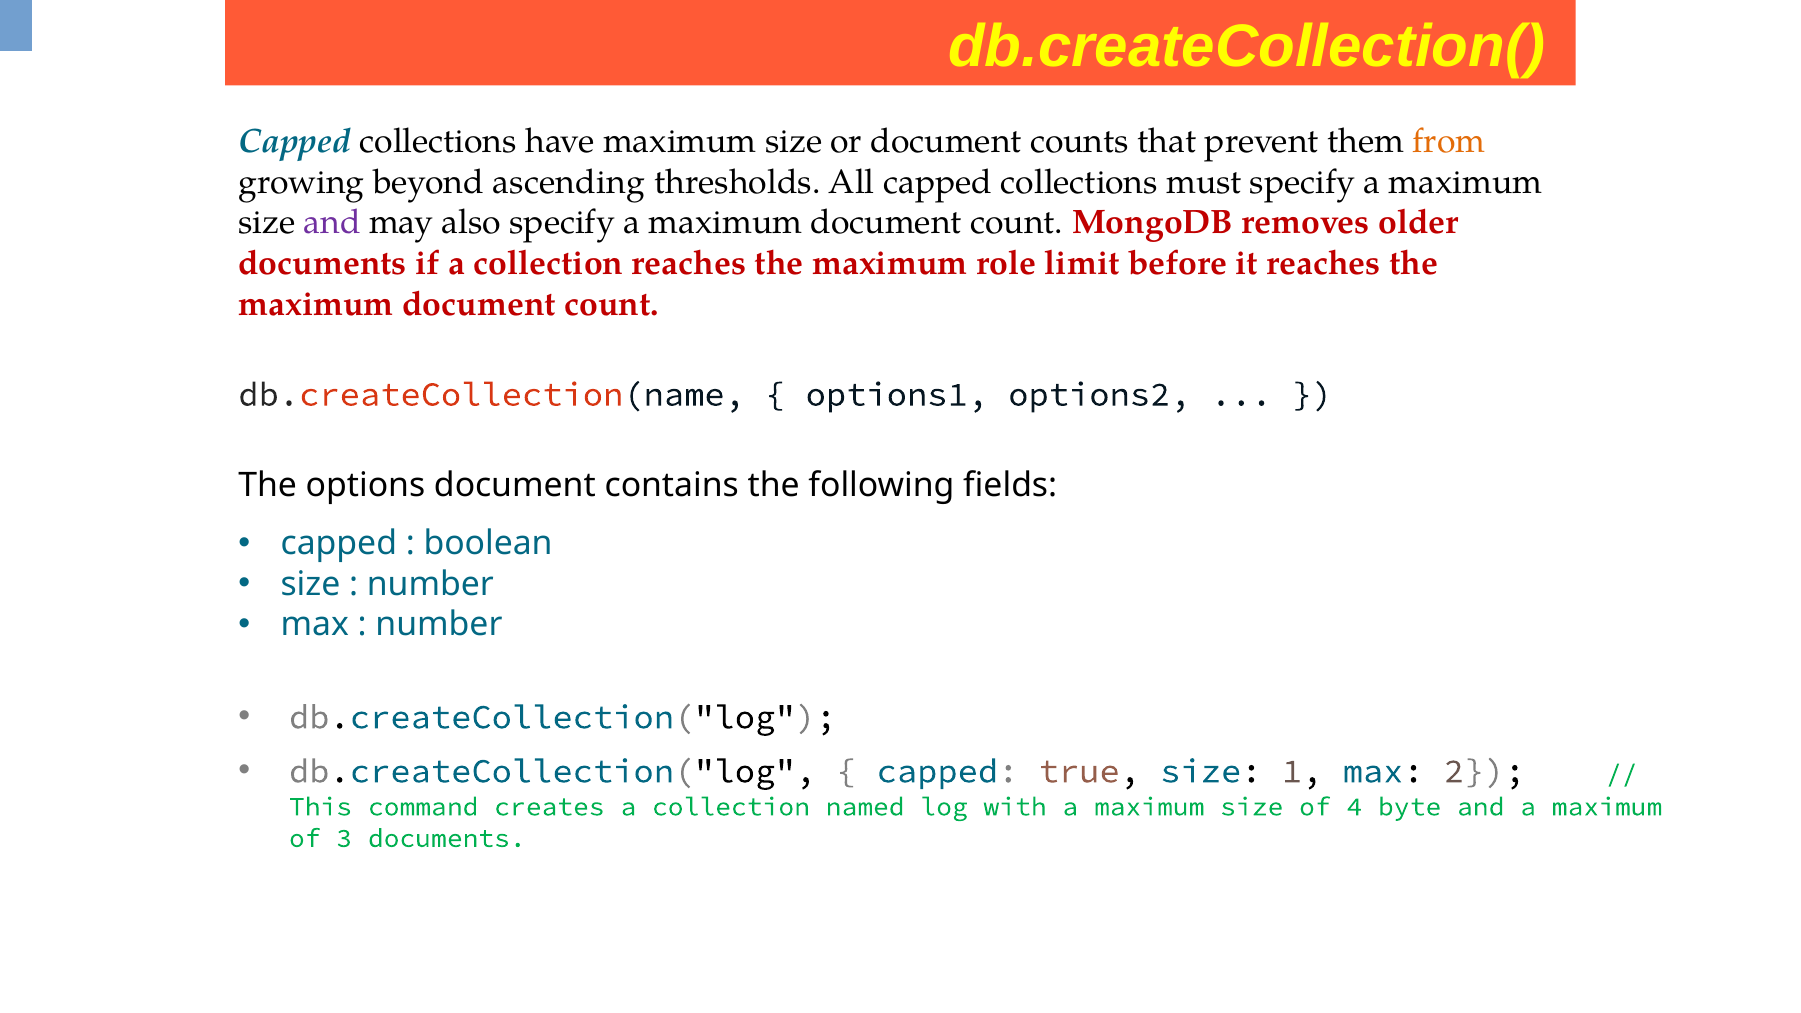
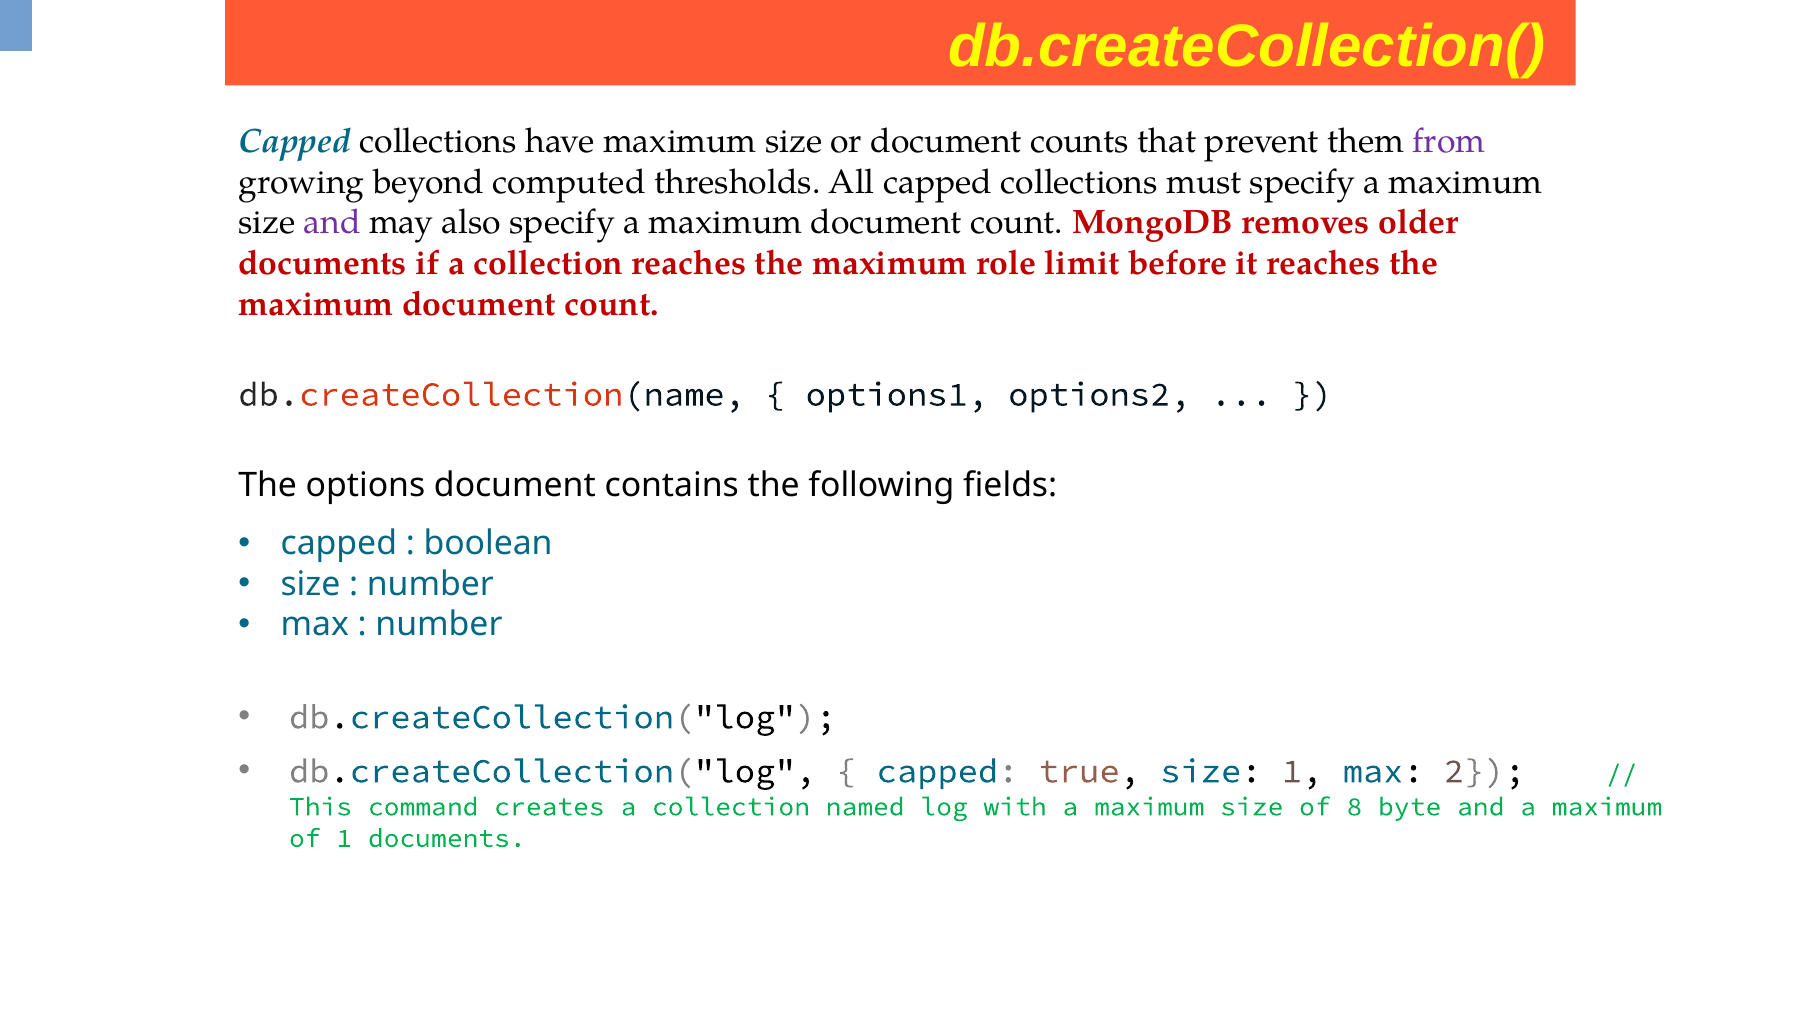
from colour: orange -> purple (1449, 142)
ascending: ascending -> computed (569, 182)
4: 4 -> 8 (1354, 807)
of 3: 3 -> 1 (344, 838)
